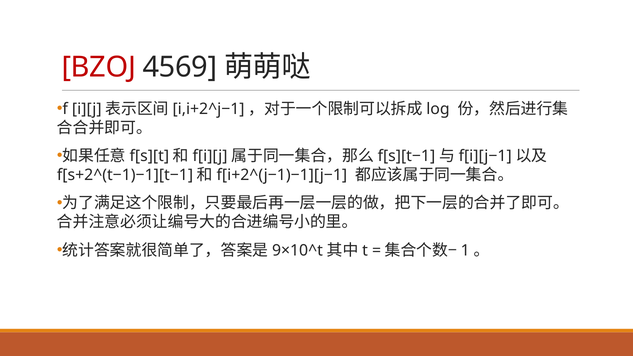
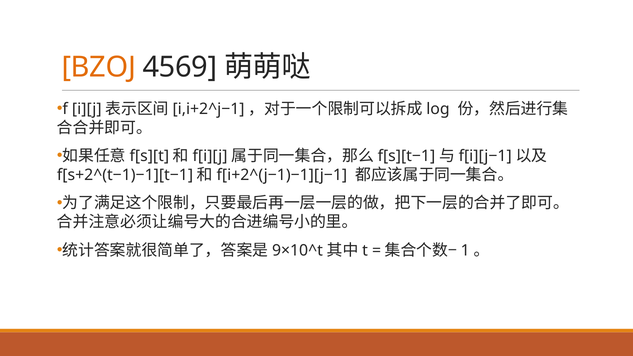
BZOJ colour: red -> orange (99, 67)
